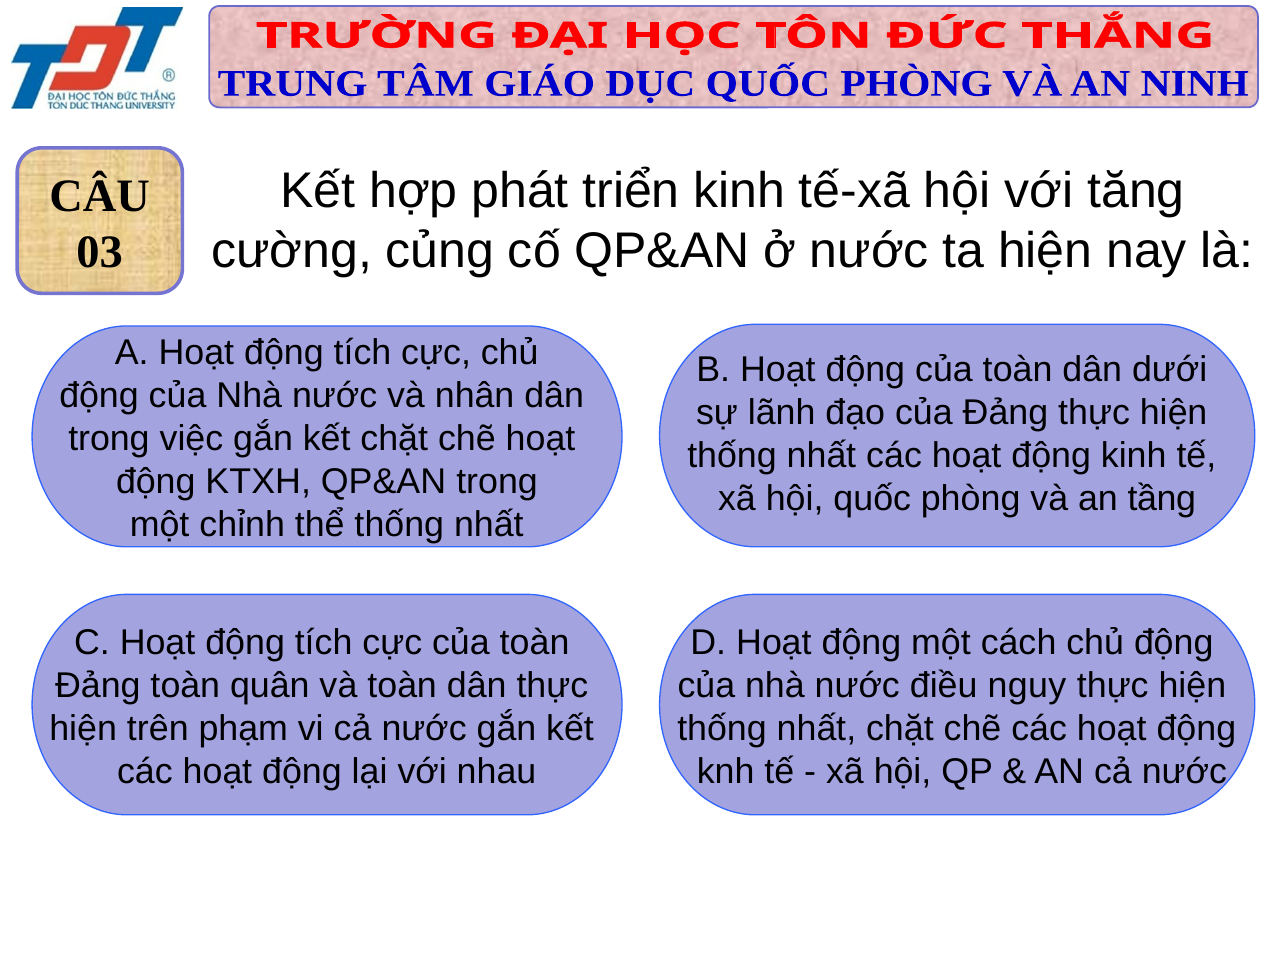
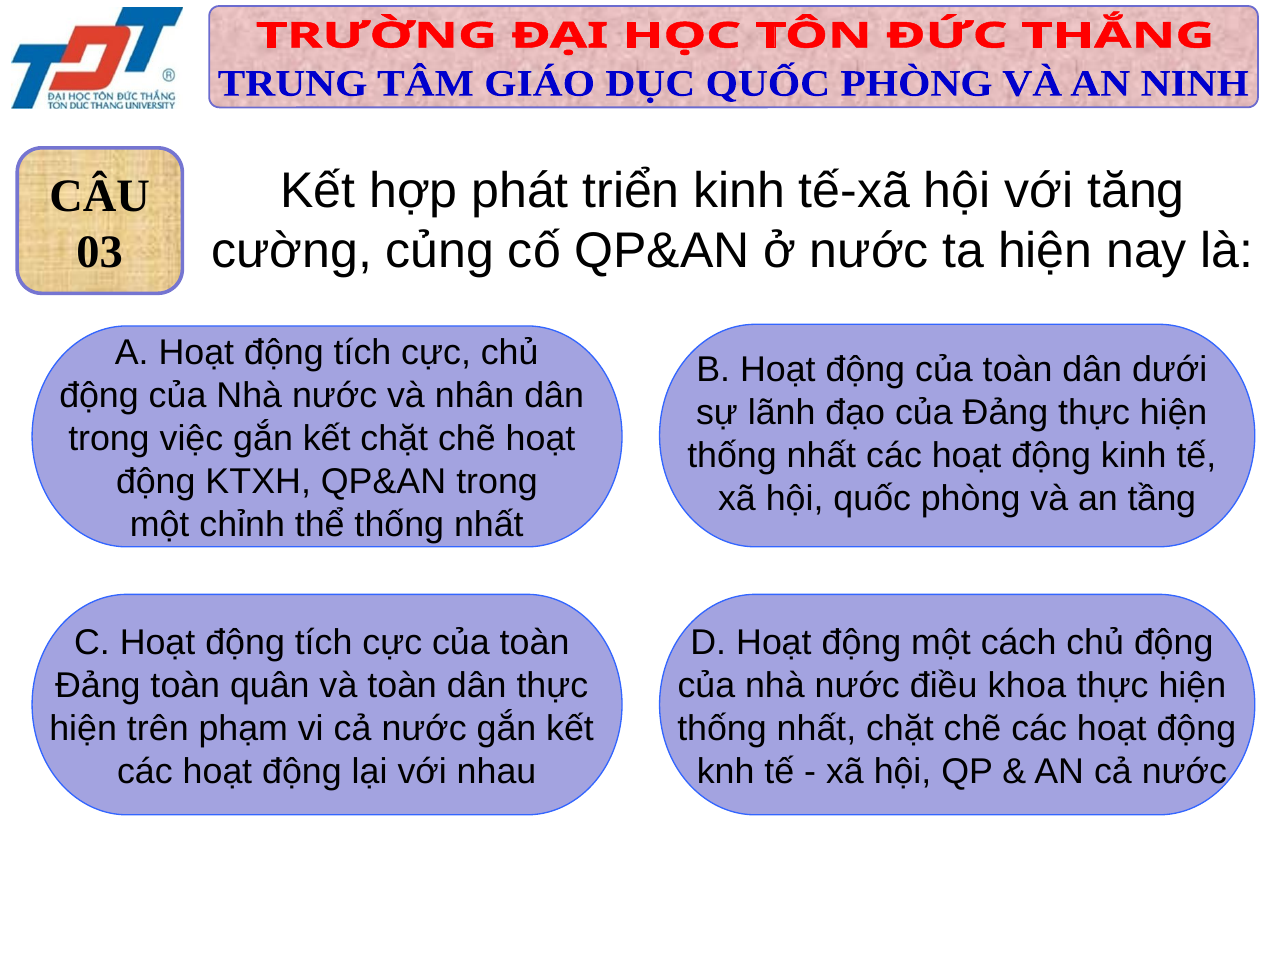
nguy: nguy -> khoa (1027, 686)
